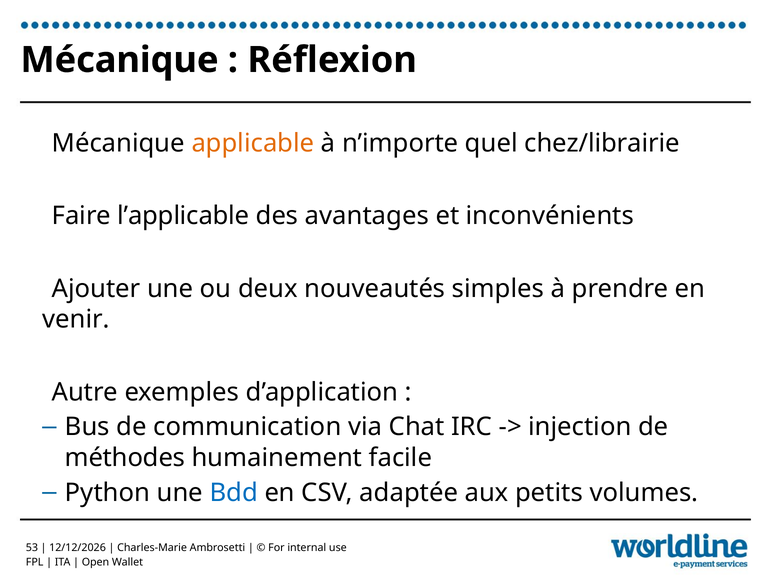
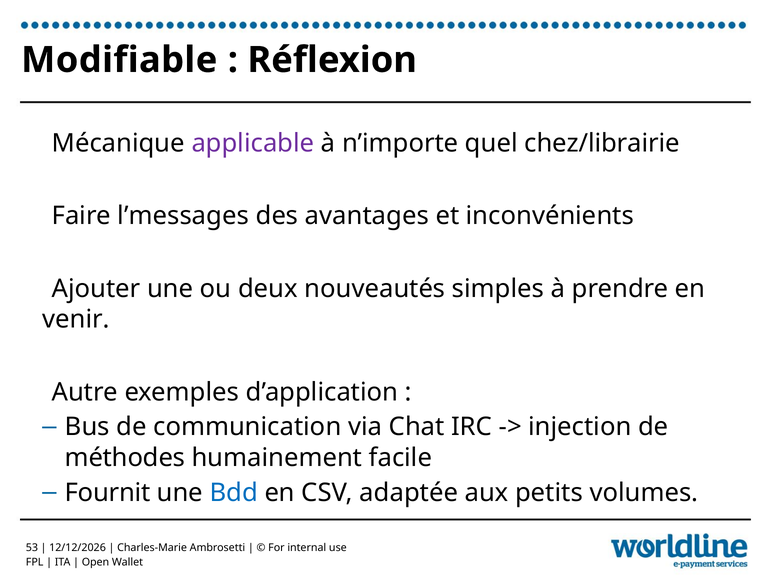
Mécanique: Mécanique -> Modifiable (119, 60)
applicable colour: orange -> purple (253, 143)
l’applicable: l’applicable -> l’messages (183, 216)
Python: Python -> Fournit (108, 493)
